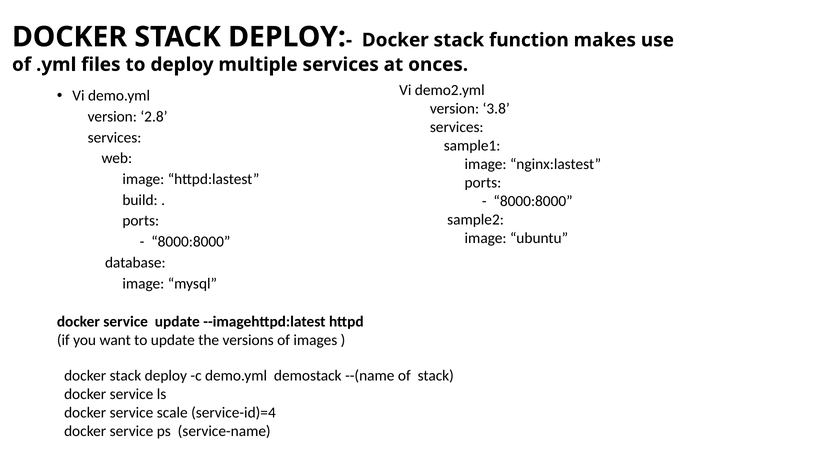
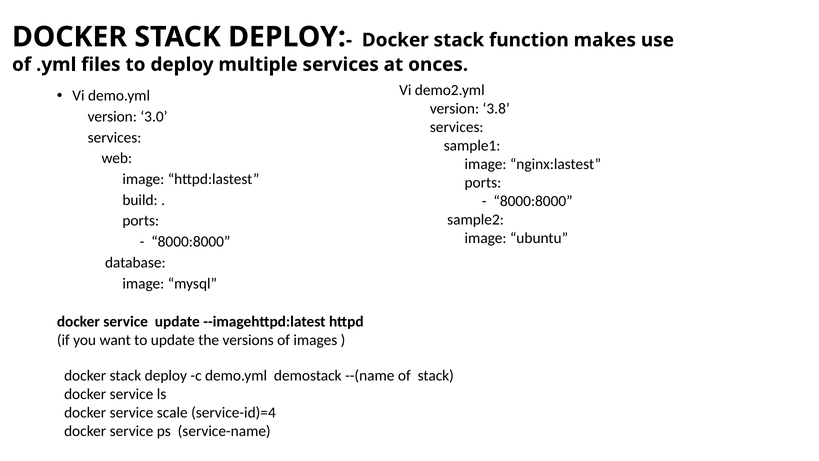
2.8: 2.8 -> 3.0 (154, 116)
